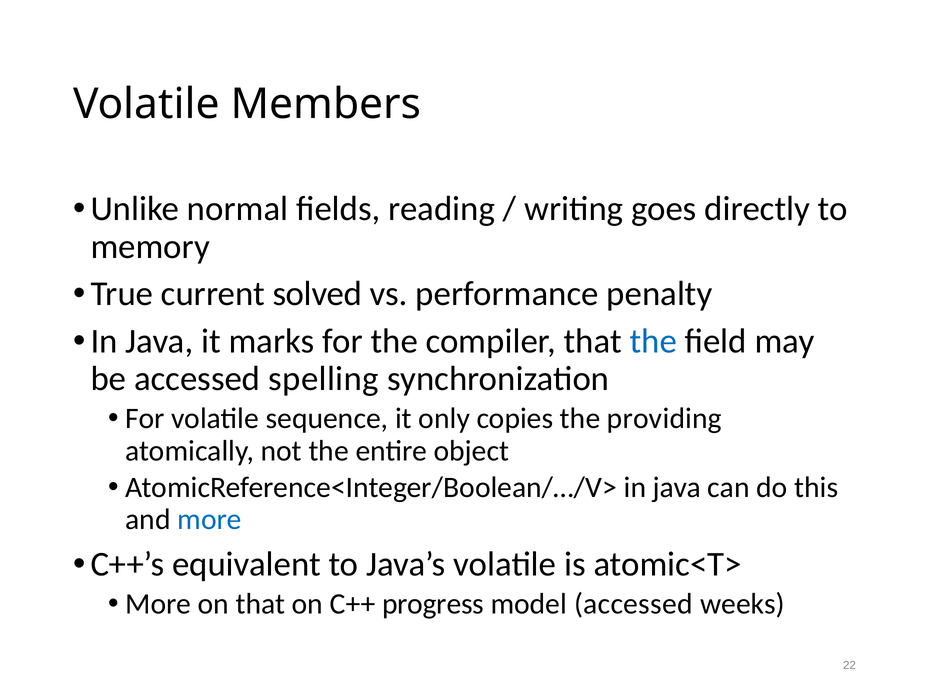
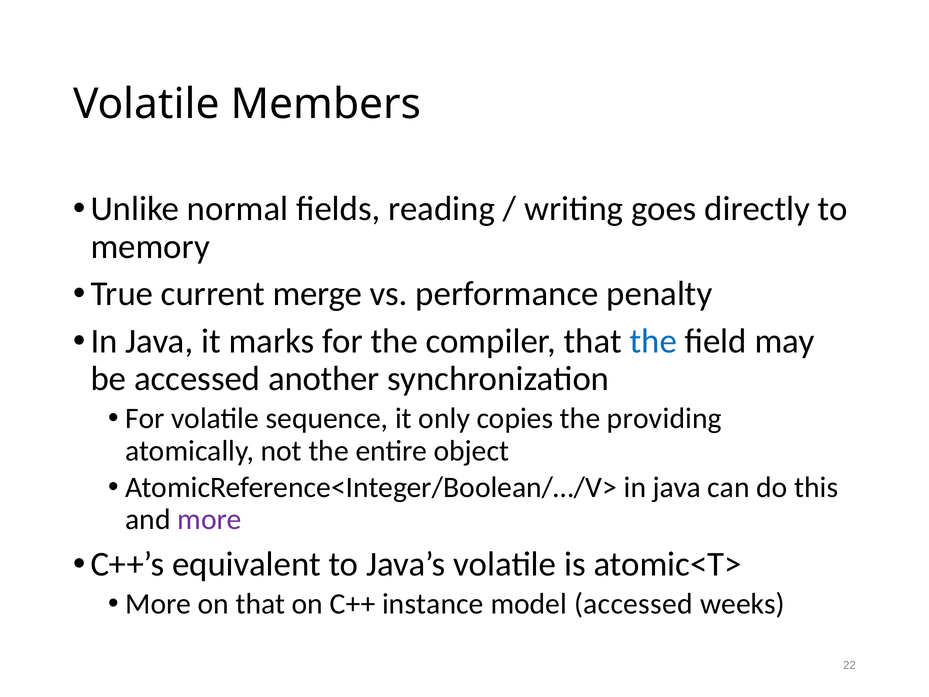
solved: solved -> merge (317, 294)
spelling: spelling -> another (324, 379)
more colour: blue -> purple (210, 519)
progress: progress -> instance (433, 604)
